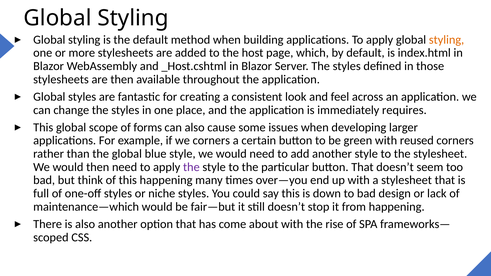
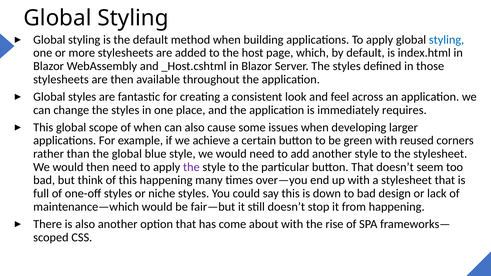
styling colour: orange -> blue (447, 40)
of forms: forms -> when (148, 127)
we corners: corners -> achieve (211, 141)
